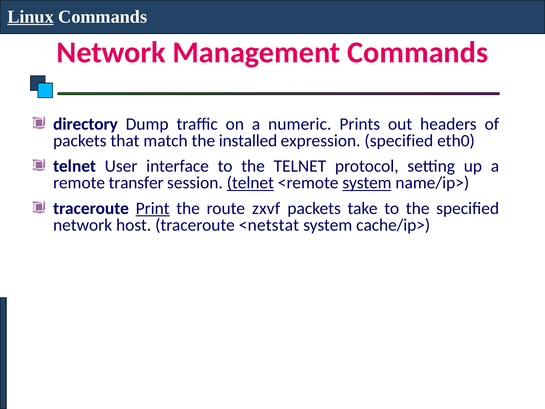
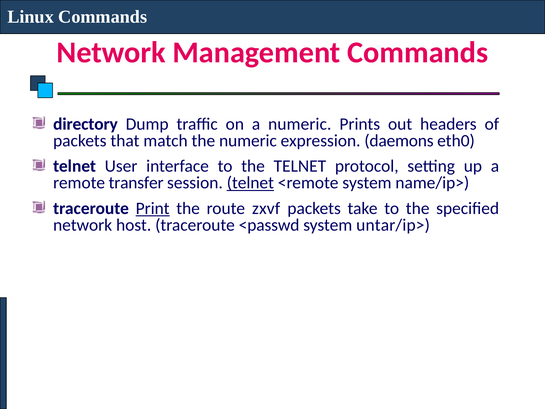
Linux underline: present -> none (31, 17)
the installed: installed -> numeric (248, 141)
expression specified: specified -> daemons (399, 141)
system underline: present -> none (367, 183)
<netstat: <netstat -> <passwd (269, 225)
cache/ip>: cache/ip> -> untar/ip> (393, 225)
